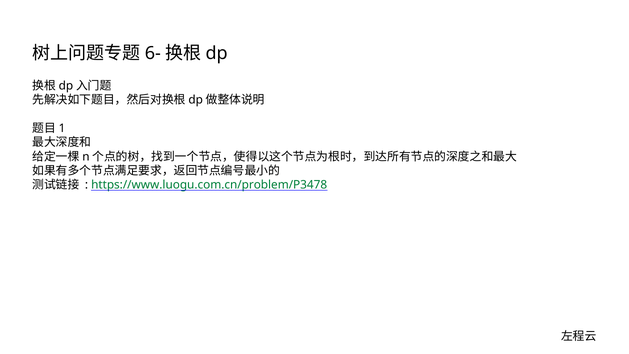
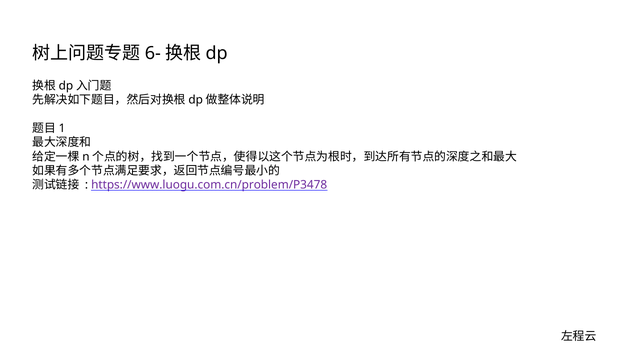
https://www.luogu.com.cn/problem/P3478 colour: green -> purple (209, 185)
